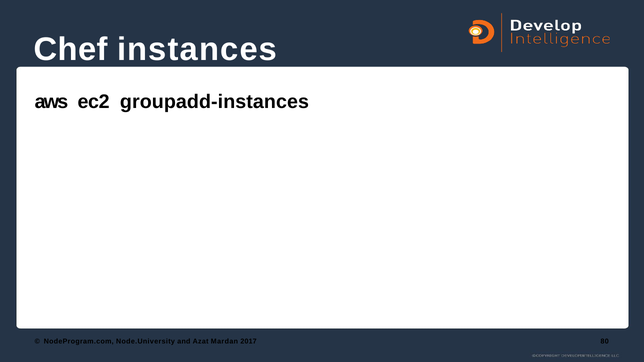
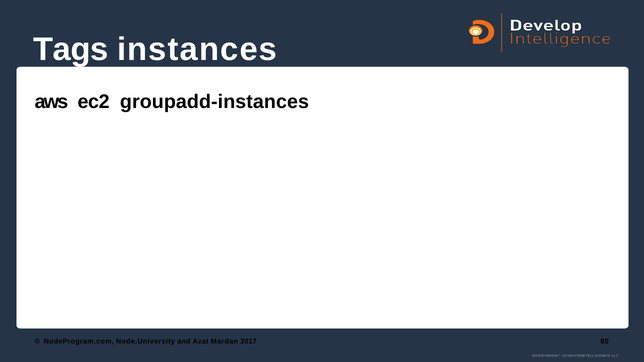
Chef: Chef -> Tags (71, 50)
